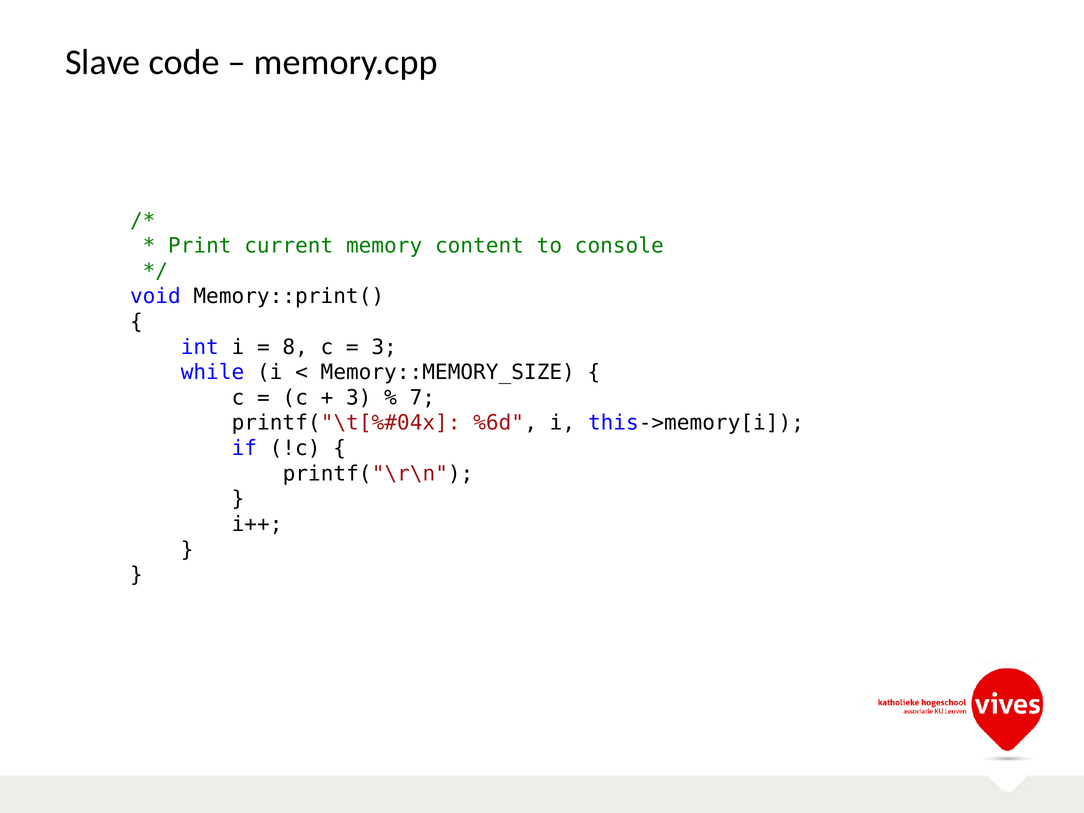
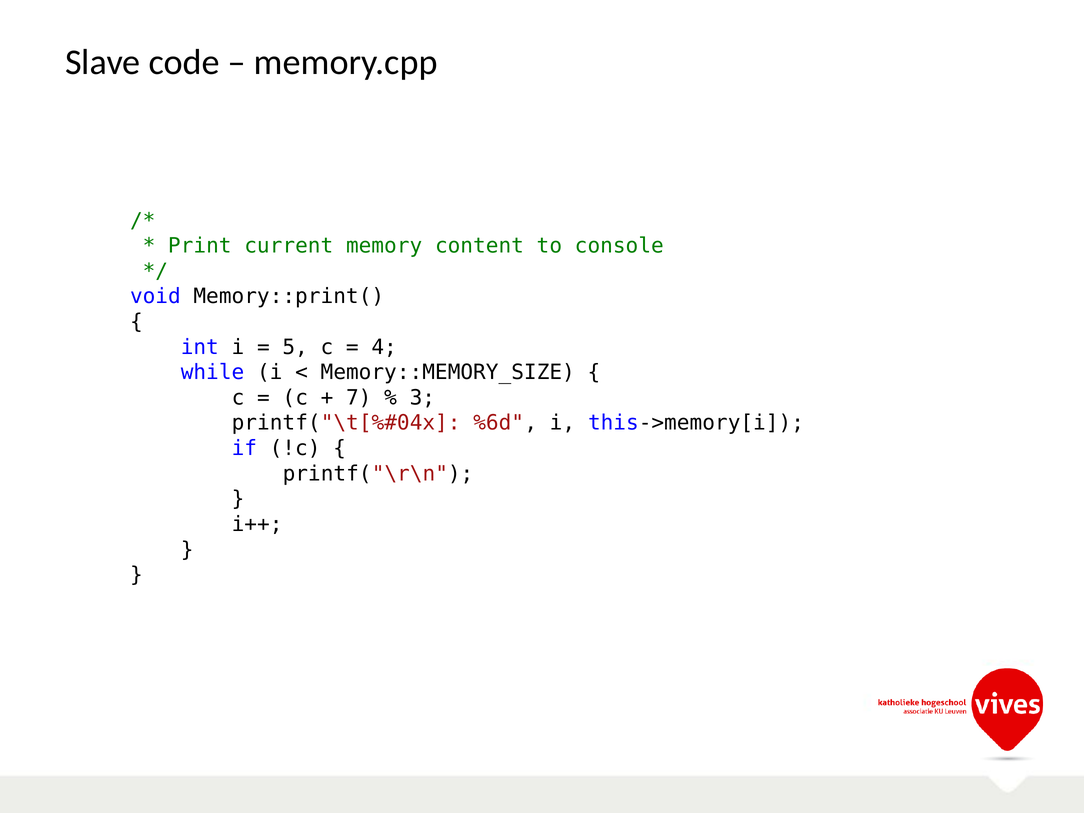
8: 8 -> 5 (295, 347)
3: 3 -> 4 (384, 347)
3: 3 -> 7 (359, 398)
7: 7 -> 3 (422, 398)
